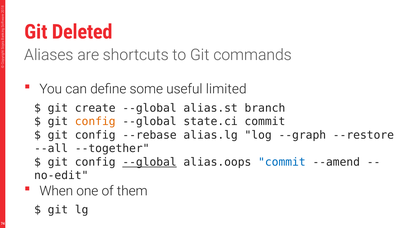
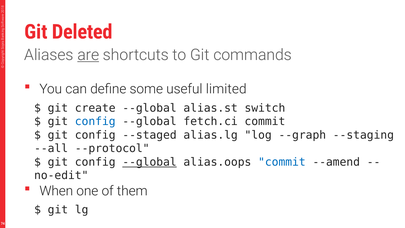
are underline: none -> present (88, 55)
branch: branch -> switch (265, 108)
config colour: orange -> blue (95, 121)
state.ci: state.ci -> fetch.ci (211, 121)
--rebase: --rebase -> --staged (150, 135)
--restore: --restore -> --staging (363, 135)
--together: --together -> --protocol (112, 148)
